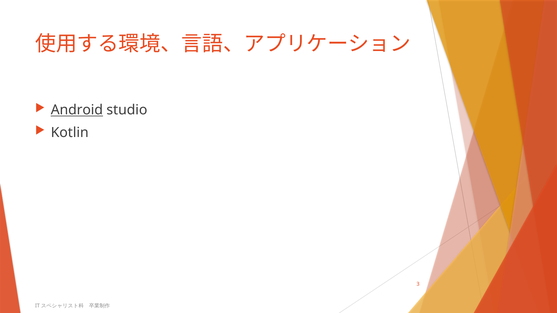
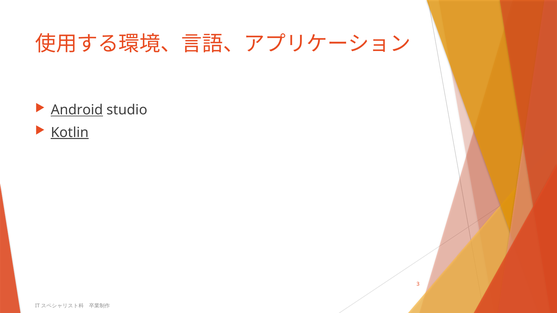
Kotlin underline: none -> present (70, 133)
